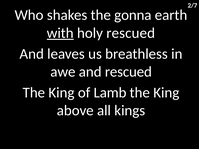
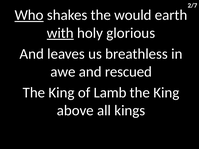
Who underline: none -> present (29, 15)
gonna: gonna -> would (133, 15)
holy rescued: rescued -> glorious (131, 33)
